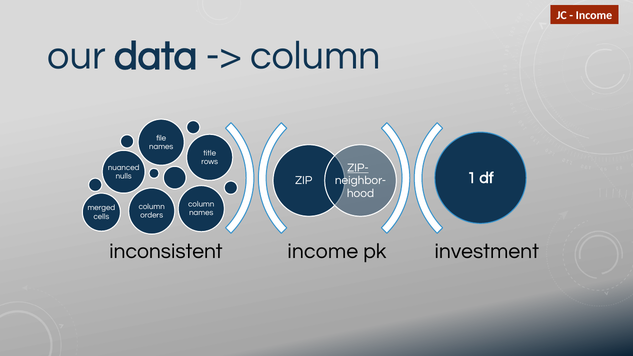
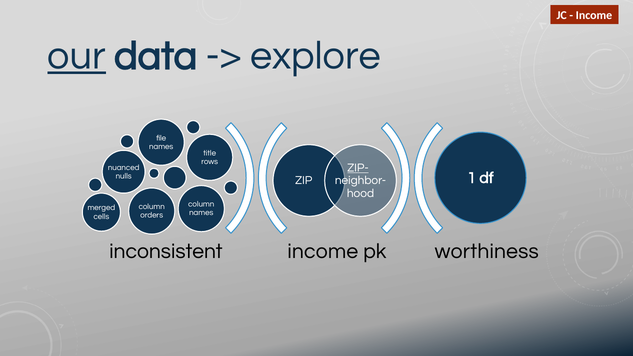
our underline: none -> present (77, 56)
column: column -> explore (315, 56)
investment: investment -> worthiness (487, 251)
